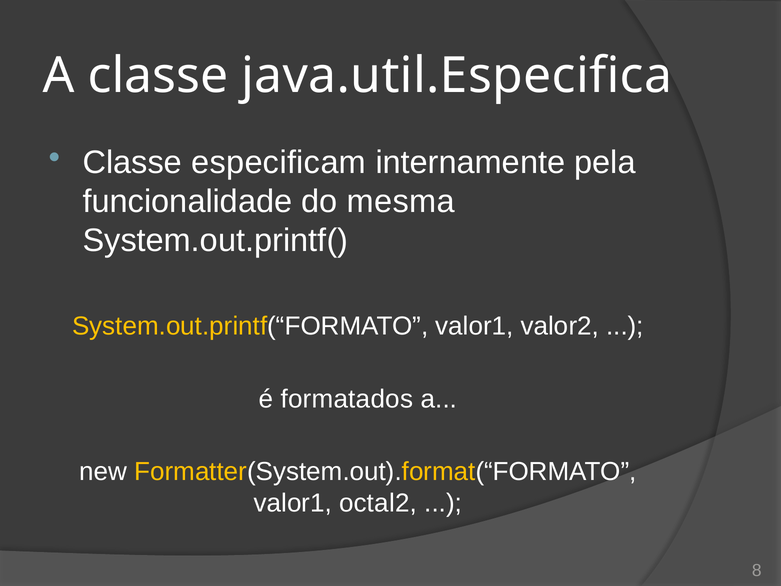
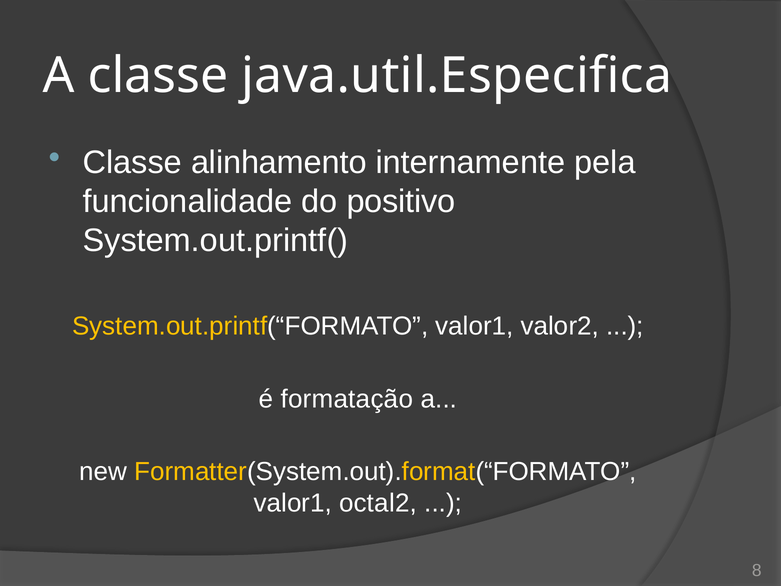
especificam: especificam -> alinhamento (279, 162)
mesma: mesma -> positivo (401, 201)
formatados: formatados -> formatação (347, 399)
